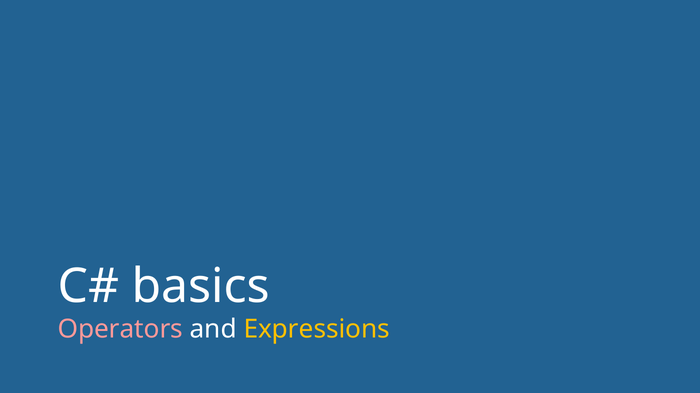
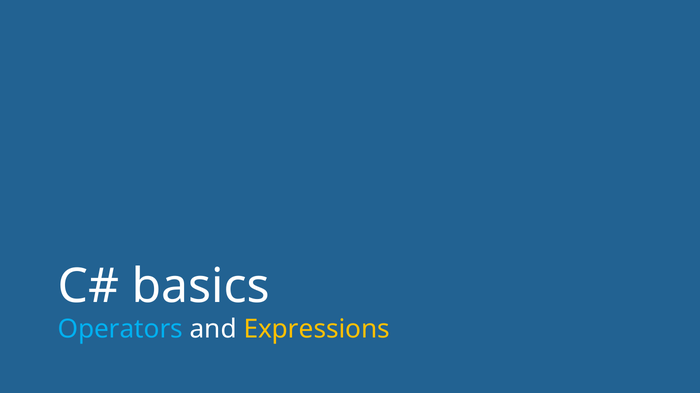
Operators colour: pink -> light blue (120, 330)
